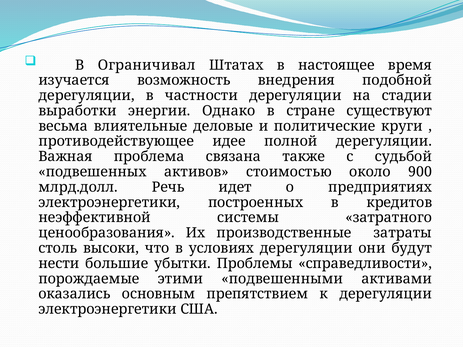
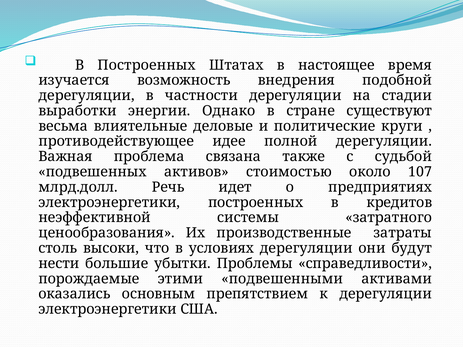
В Ограничивал: Ограничивал -> Построенных (147, 65)
900: 900 -> 107 (420, 172)
